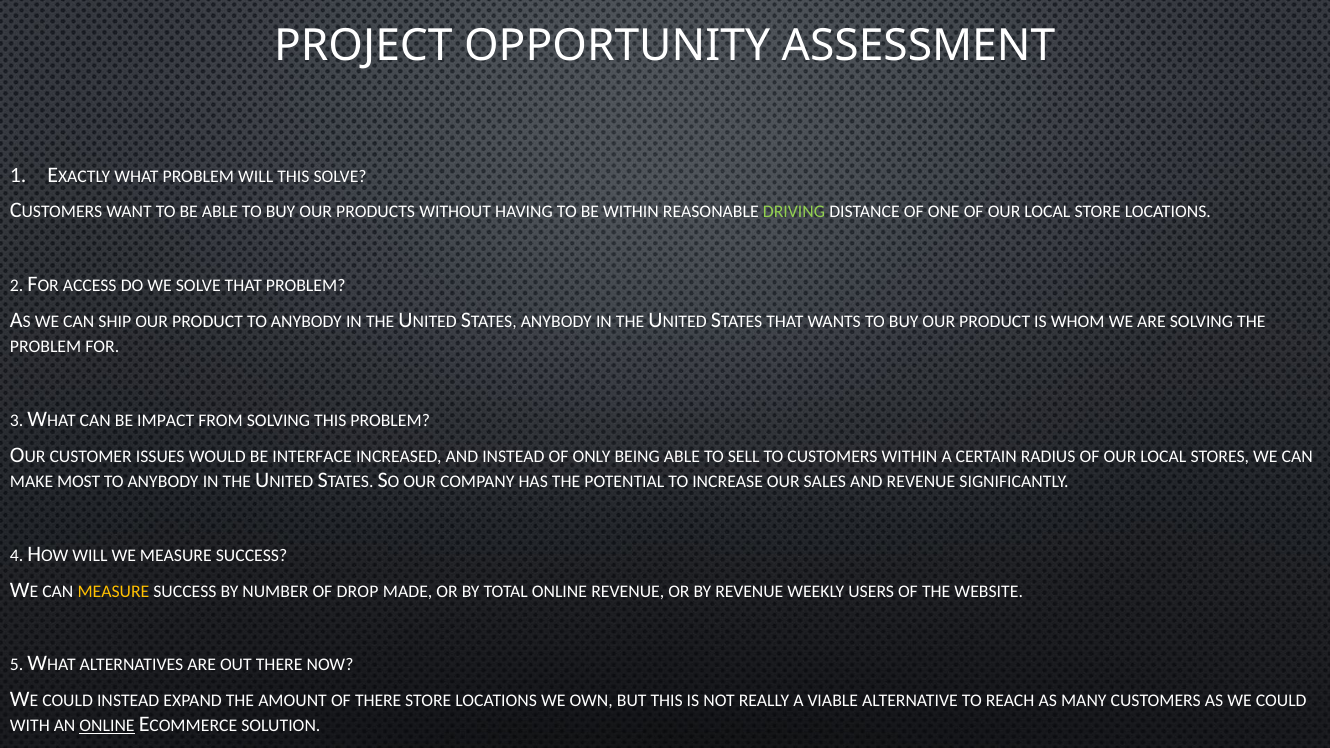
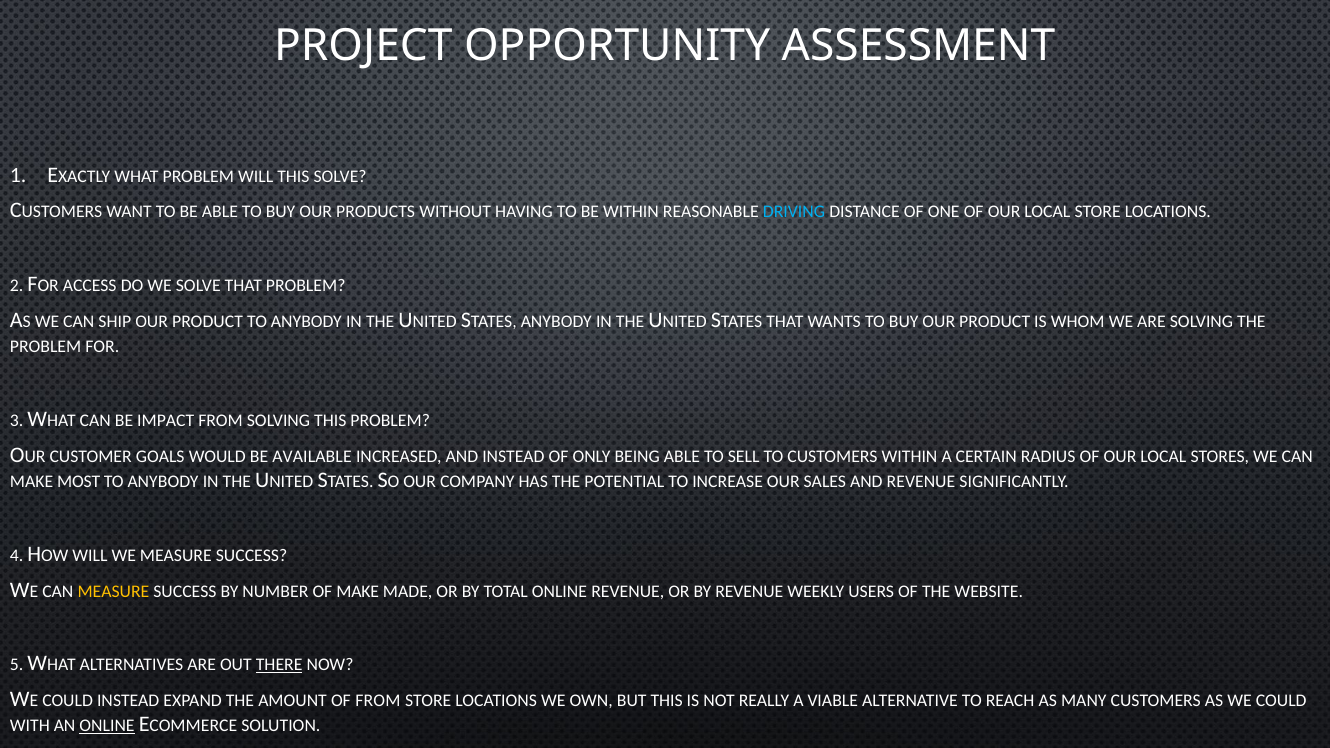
DRIVING colour: light green -> light blue (794, 212)
ISSUES: ISSUES -> GOALS (160, 456)
INTERFACE: INTERFACE -> AVAILABLE (312, 456)
OF DROP: DROP -> MAKE (358, 591)
THERE underline: none -> present (279, 665)
OF THERE: THERE -> FROM (378, 701)
